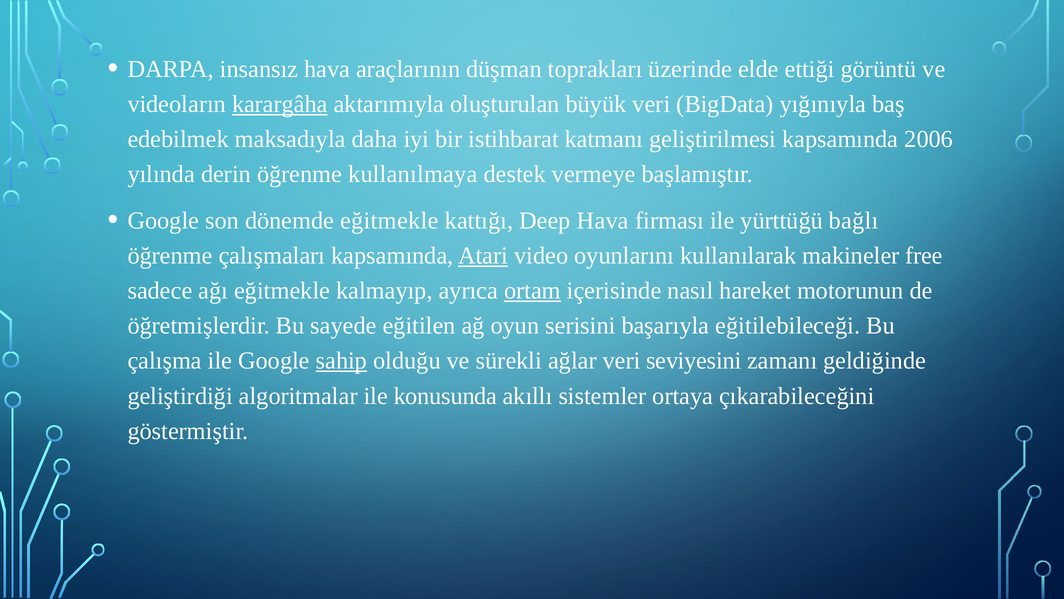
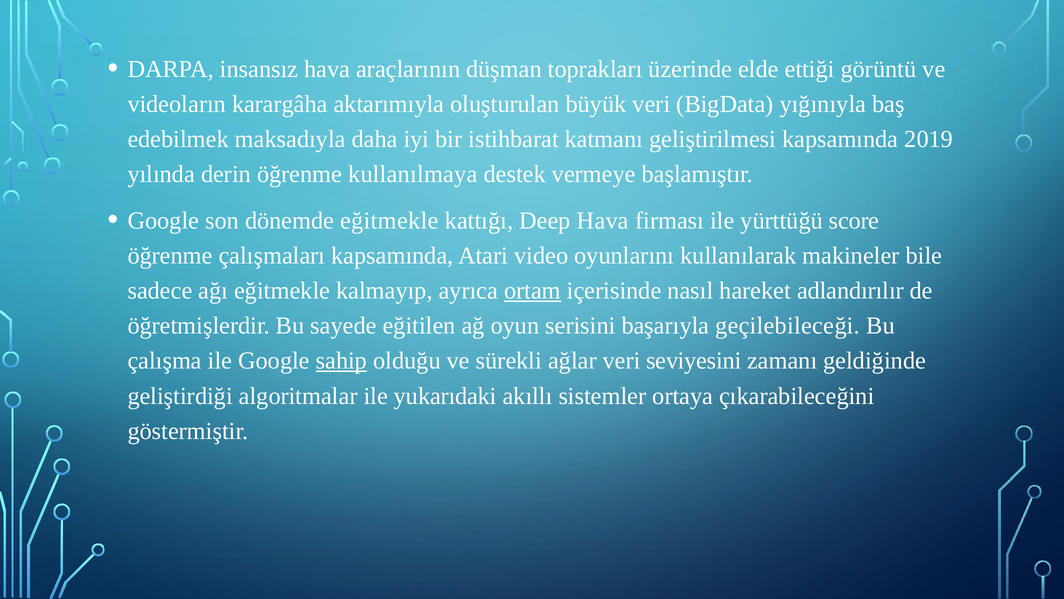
karargâha underline: present -> none (280, 104)
2006: 2006 -> 2019 (929, 139)
bağlı: bağlı -> score (854, 220)
Atari underline: present -> none (483, 255)
free: free -> bile (924, 255)
motorunun: motorunun -> adlandırılır (850, 290)
eğitilebileceği: eğitilebileceği -> geçilebileceği (788, 326)
konusunda: konusunda -> yukarıdaki (445, 396)
